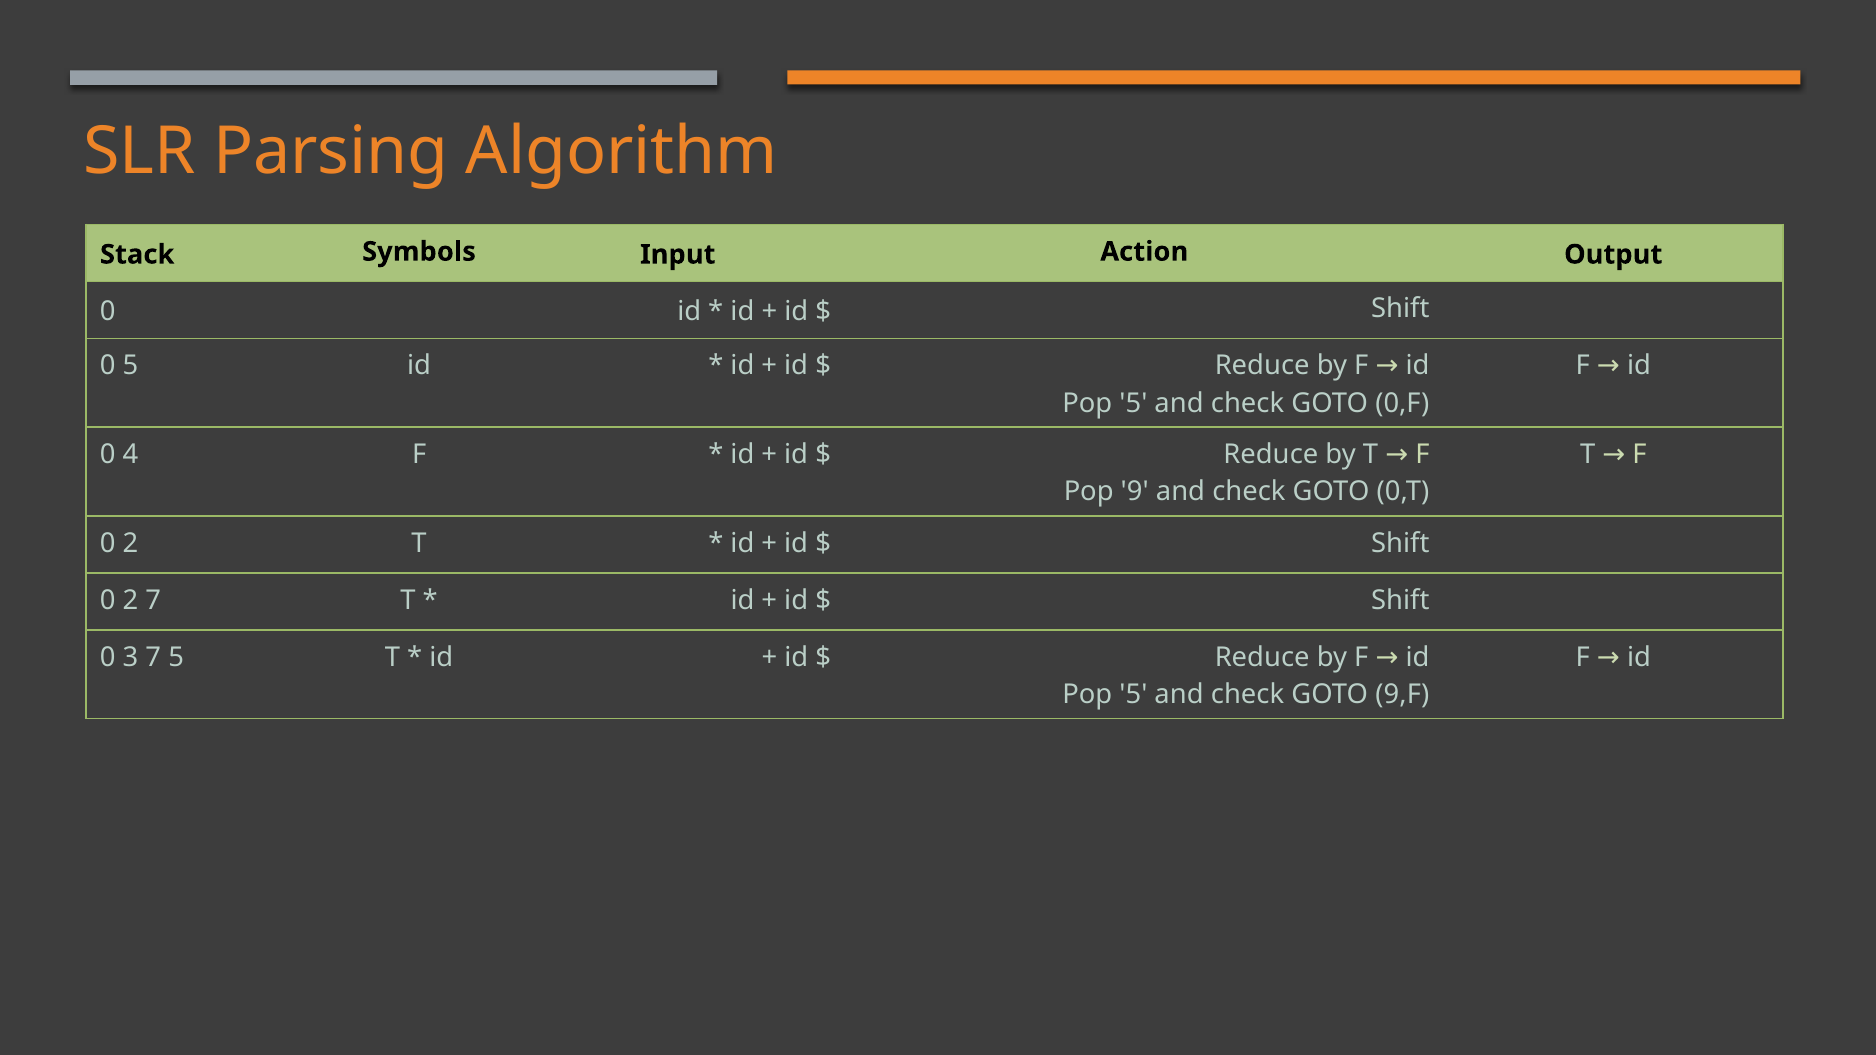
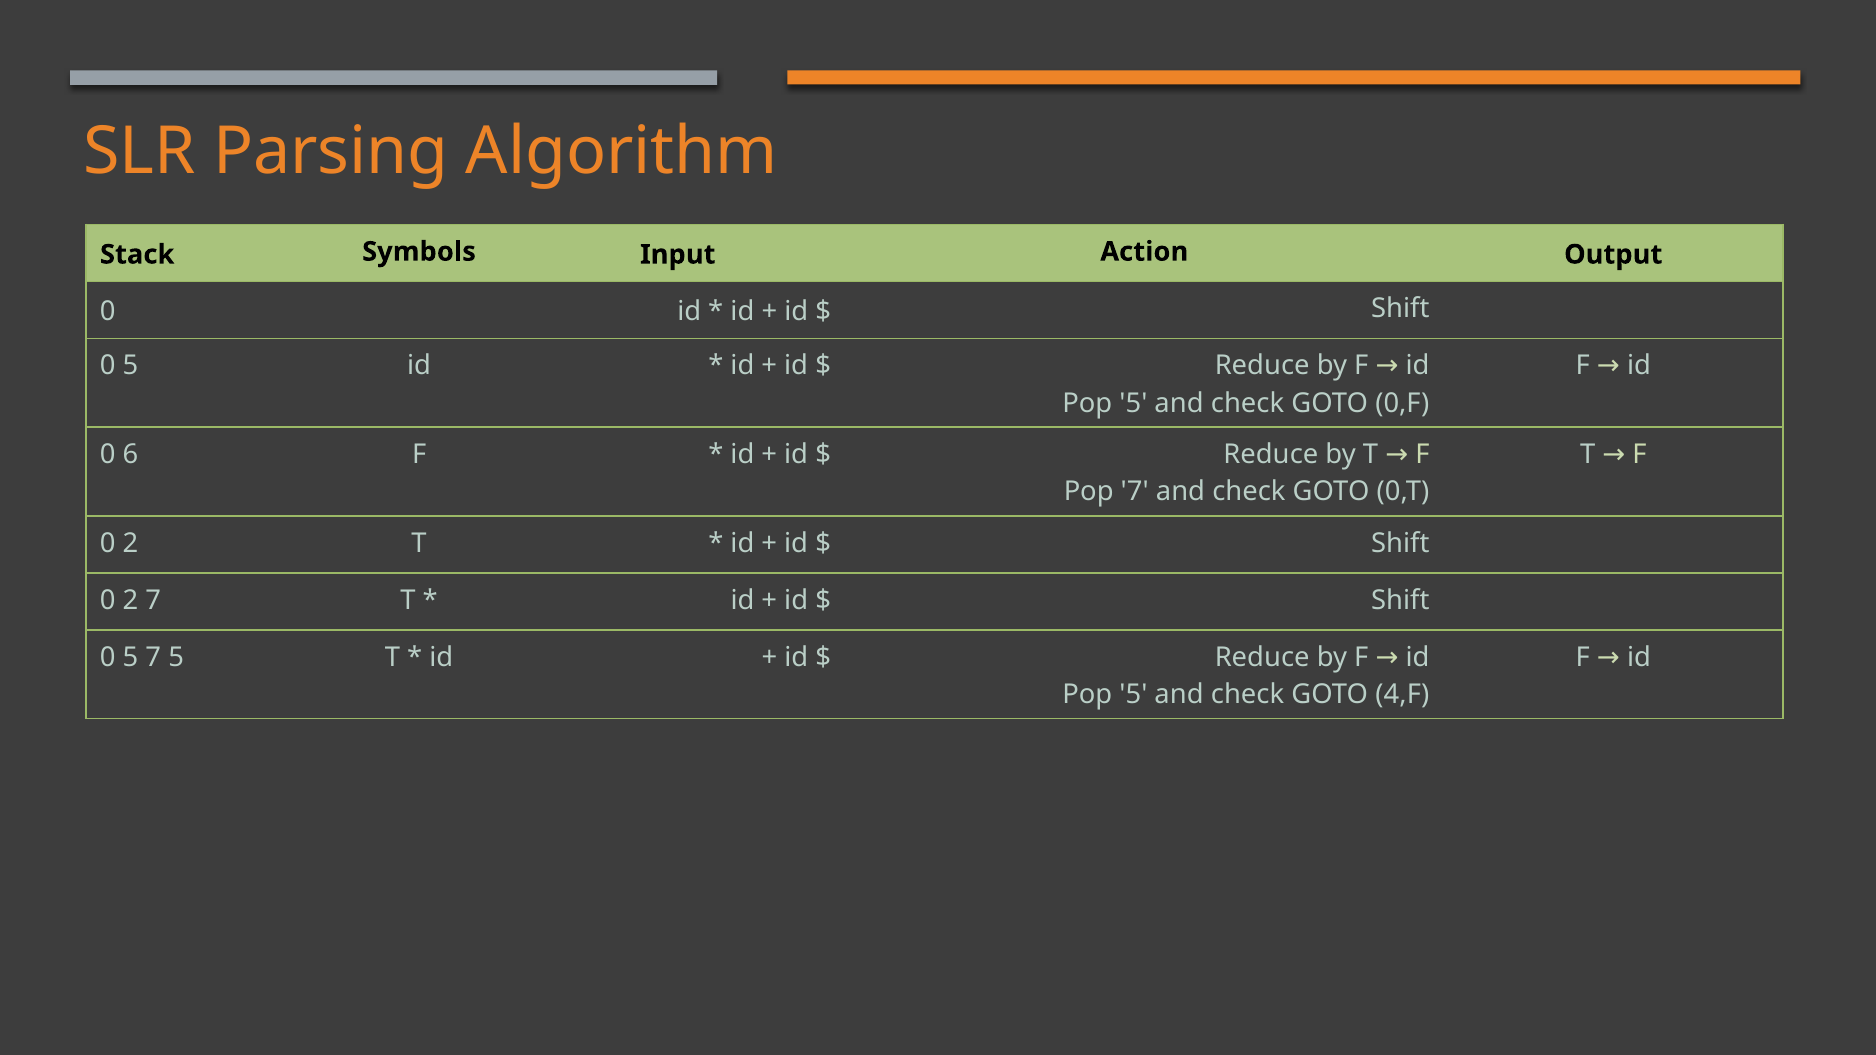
4: 4 -> 6 (131, 455)
Pop 9: 9 -> 7 (1135, 492)
3: 3 -> 5 (131, 657)
9,F: 9,F -> 4,F (1402, 695)
